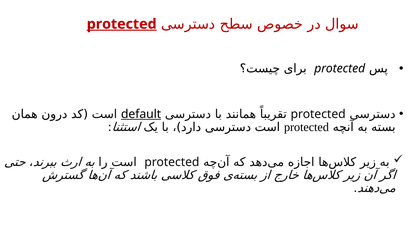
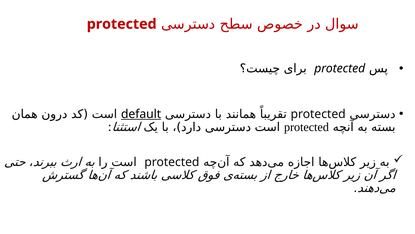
protected underline: present -> none (122, 24)
